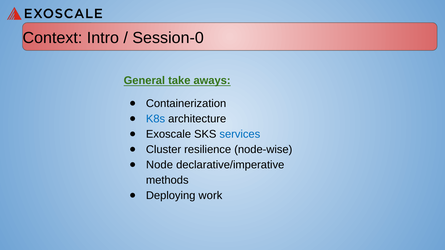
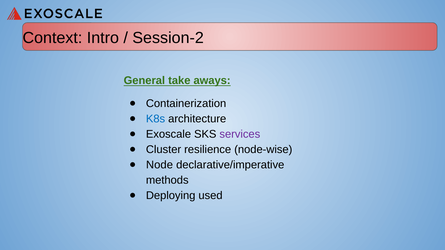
Session-0: Session-0 -> Session-2 (168, 38)
services colour: blue -> purple (240, 134)
work: work -> used (211, 196)
